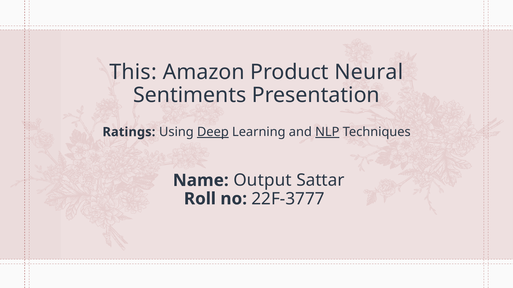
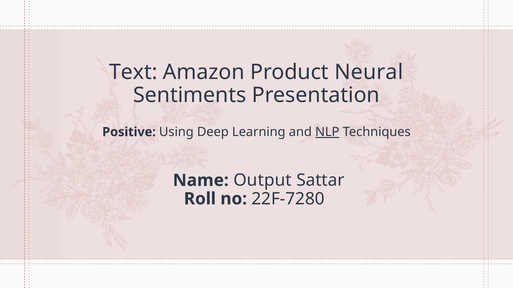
This: This -> Text (133, 72)
Ratings: Ratings -> Positive (129, 132)
Deep underline: present -> none (213, 132)
22F-3777: 22F-3777 -> 22F-7280 (288, 199)
